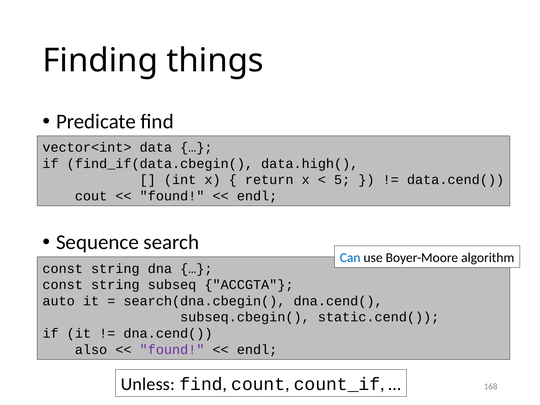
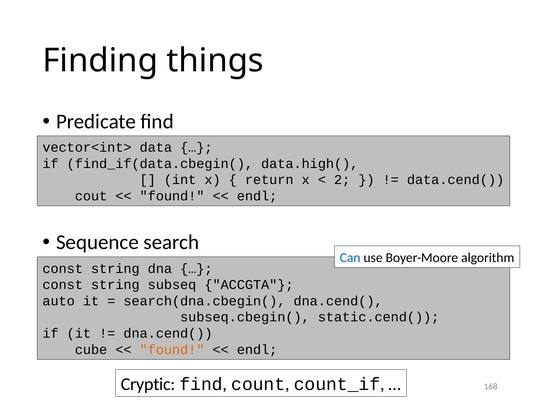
5: 5 -> 2 (342, 180)
also: also -> cube (91, 350)
found colour: purple -> orange (172, 350)
Unless: Unless -> Cryptic (148, 384)
